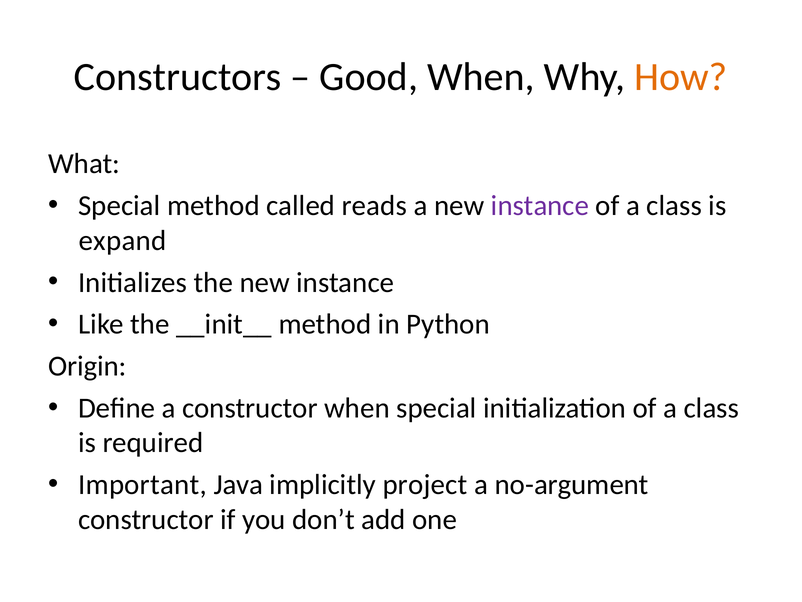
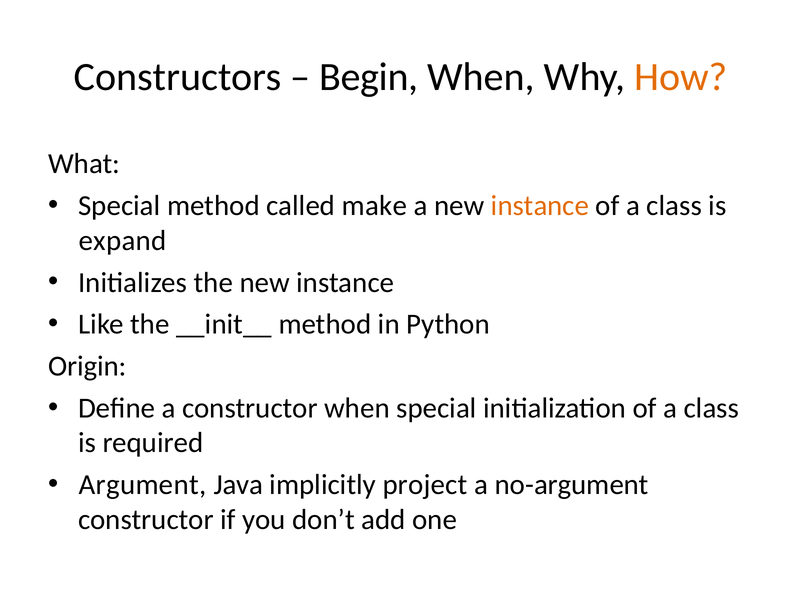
Good: Good -> Begin (369, 77)
reads: reads -> make (374, 206)
instance colour: purple -> orange (540, 206)
Important: Important -> Argument (143, 484)
